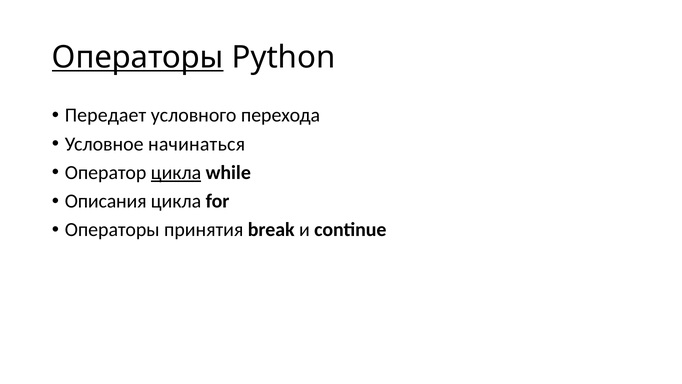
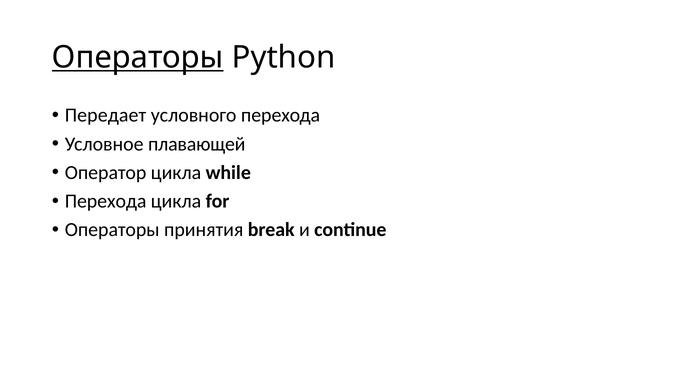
начинаться: начинаться -> плавающей (197, 144)
цикла underline: present -> none (176, 172)
Описания: Описания -> Перехода (106, 201)
